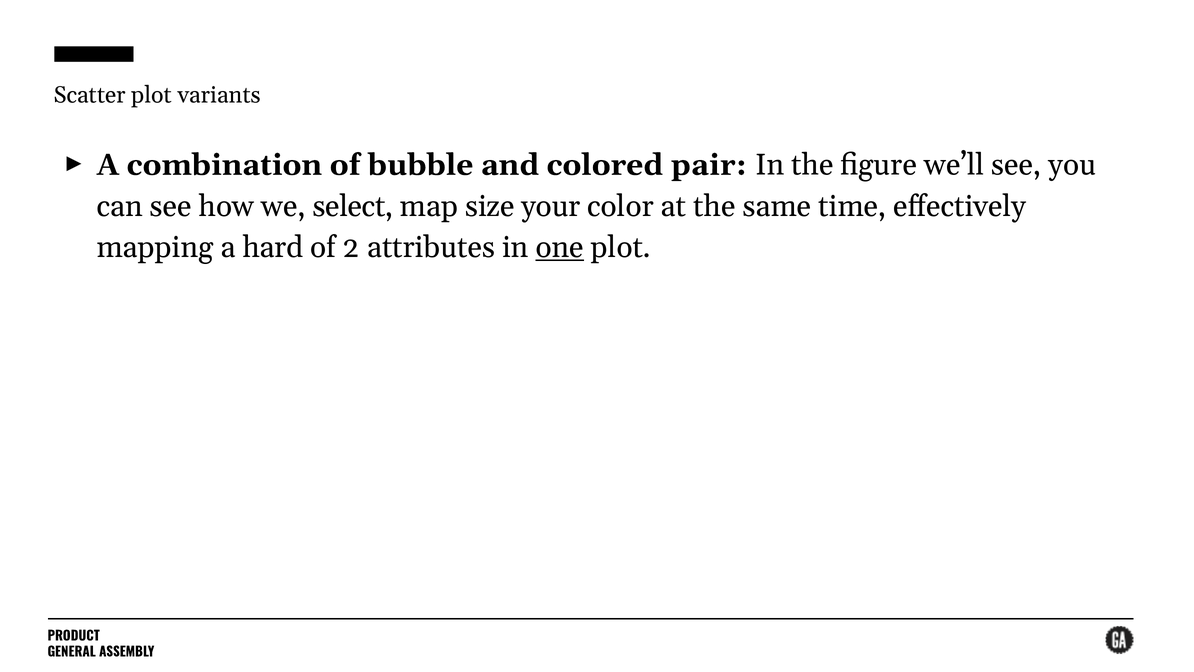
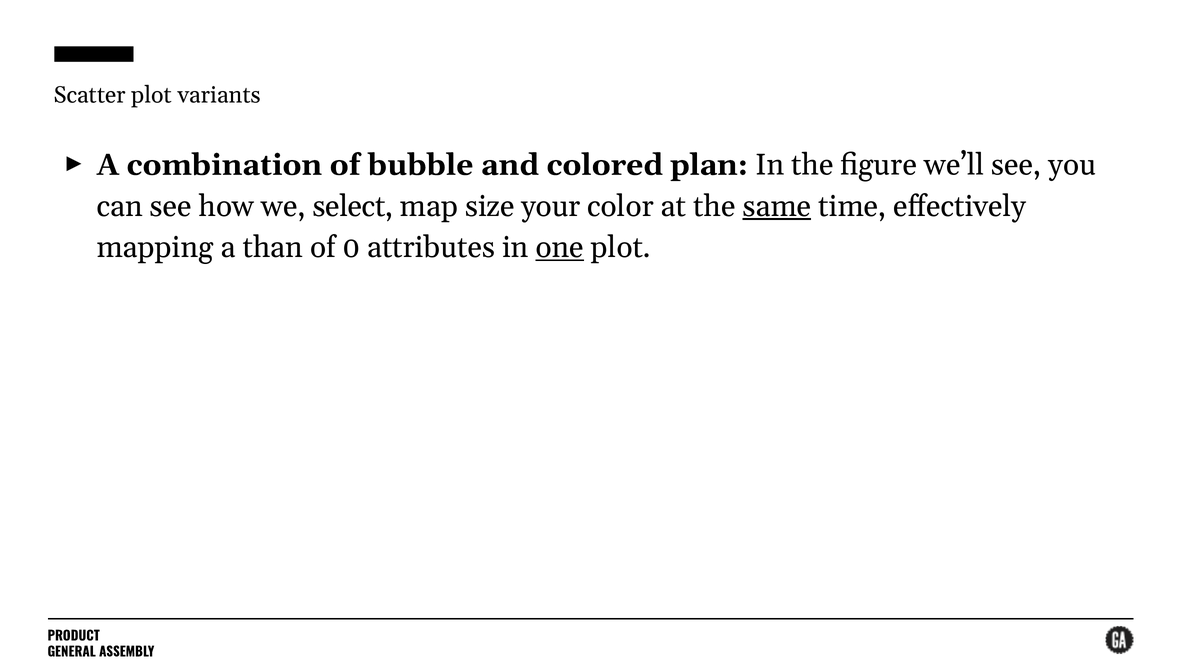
pair: pair -> plan (709, 165)
same underline: none -> present (777, 206)
hard: hard -> than (273, 247)
2: 2 -> 0 (352, 247)
